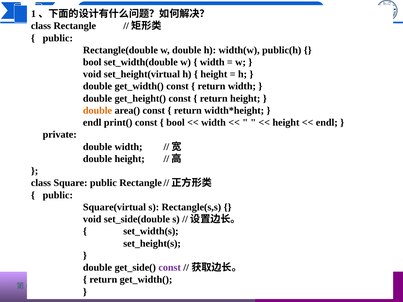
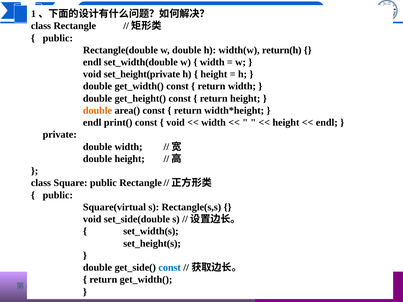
public(h: public(h -> return(h (282, 50)
bool: bool -> endl (92, 62)
set_height(virtual: set_height(virtual -> set_height(private (142, 74)
bool: bool -> void (176, 123)
const colour: purple -> blue (170, 268)
